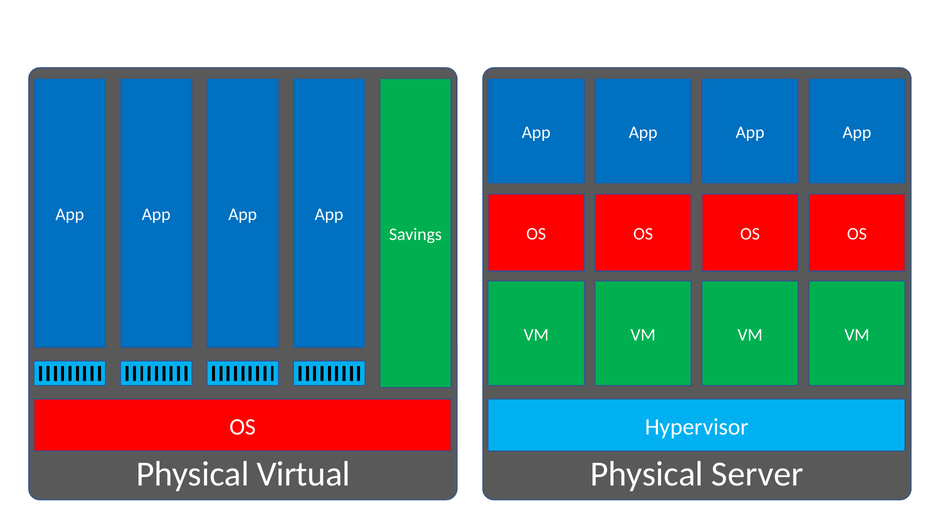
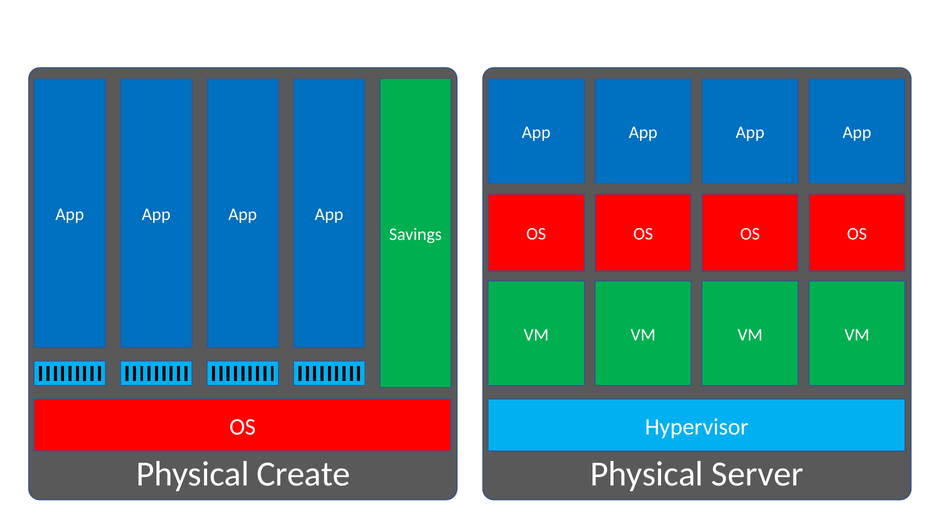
Virtual: Virtual -> Create (303, 474)
